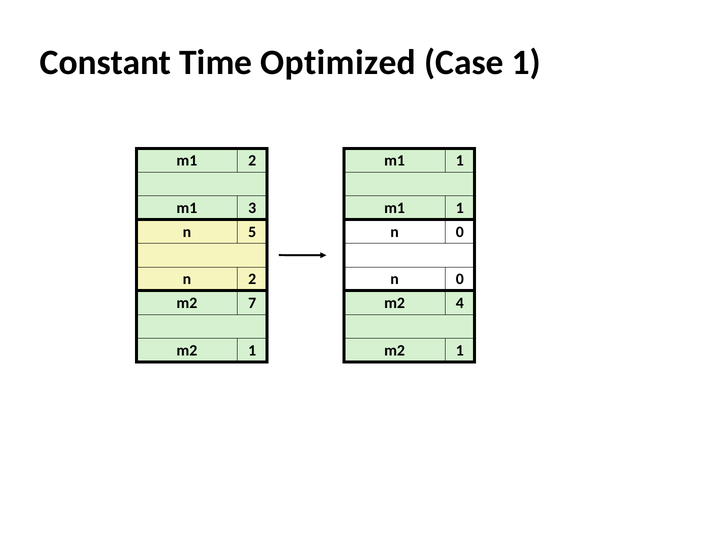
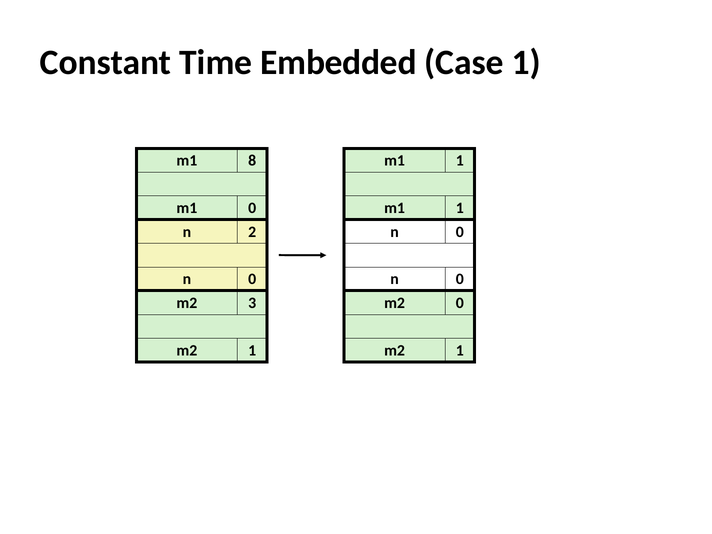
Optimized: Optimized -> Embedded (339, 62)
m1 2: 2 -> 8 (252, 161)
m1 3: 3 -> 0 (252, 208)
5: 5 -> 2 (252, 232)
2: 2 -> 0 (252, 279)
7: 7 -> 3 (252, 303)
m2 4: 4 -> 0 (460, 303)
